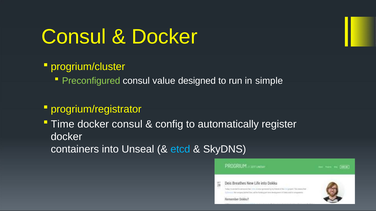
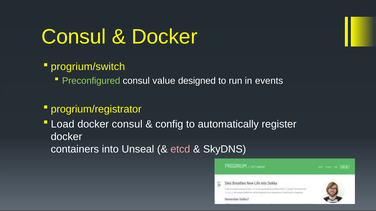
progrium/cluster: progrium/cluster -> progrium/switch (88, 67)
simple: simple -> events (269, 81)
Time: Time -> Load (63, 124)
etcd colour: light blue -> pink (180, 150)
